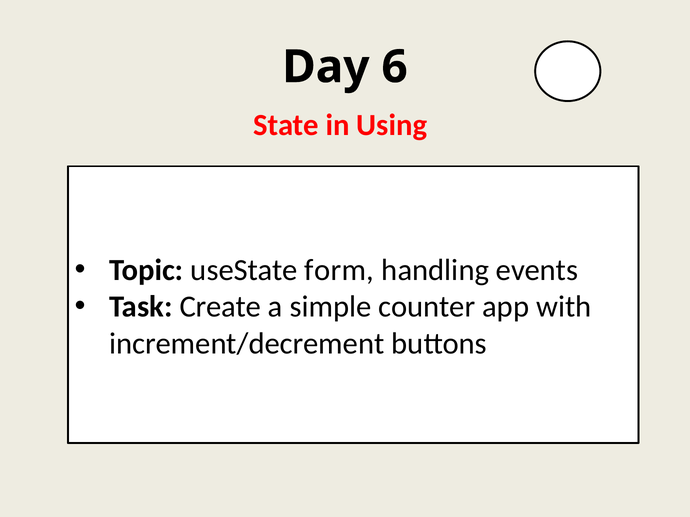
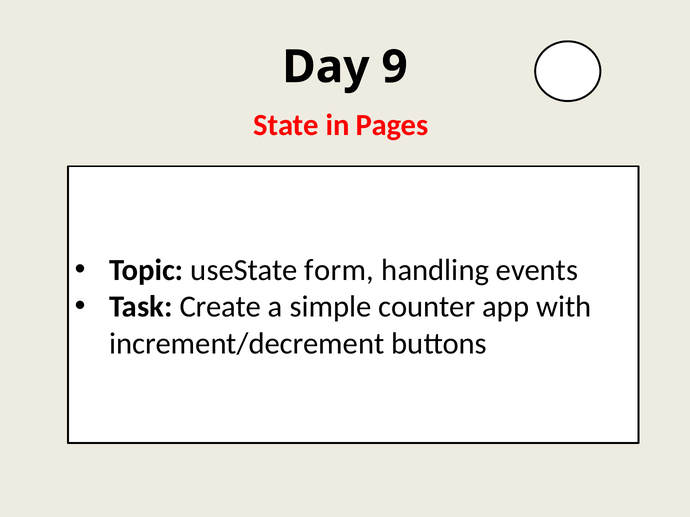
6: 6 -> 9 (395, 67)
Using: Using -> Pages (392, 125)
